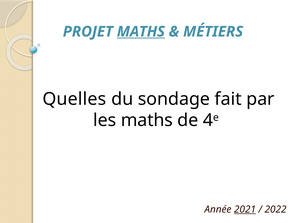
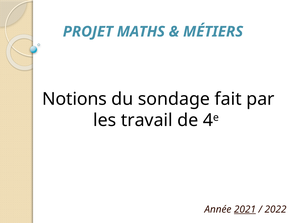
MATHS underline: present -> none (141, 32)
Quelles: Quelles -> Notions (75, 99)
les maths: maths -> travail (147, 121)
